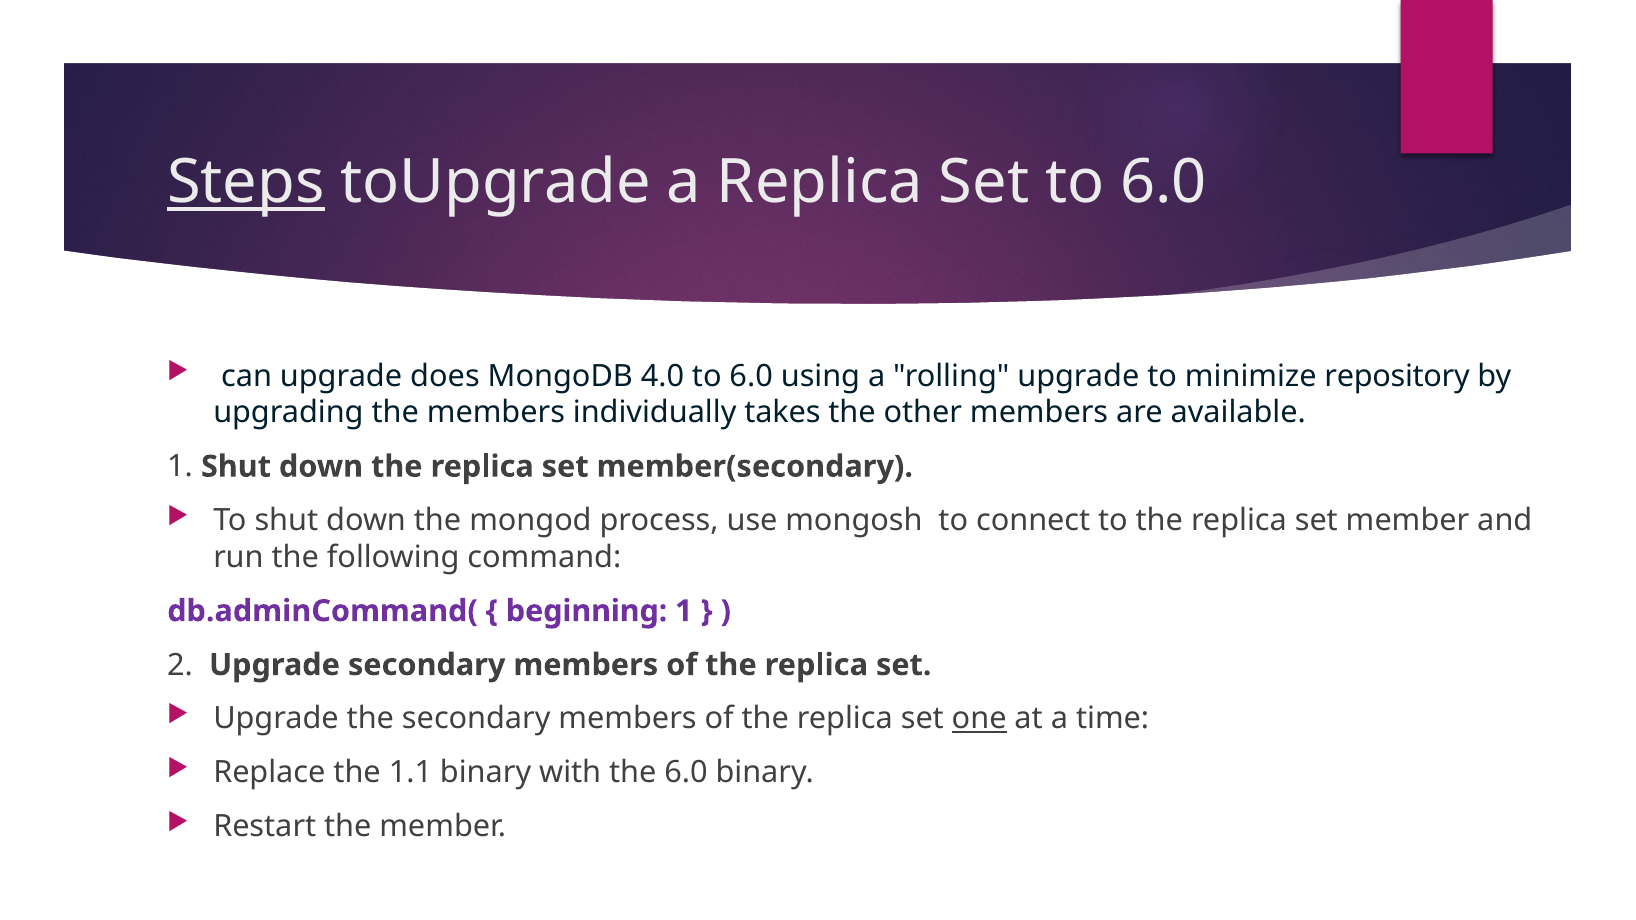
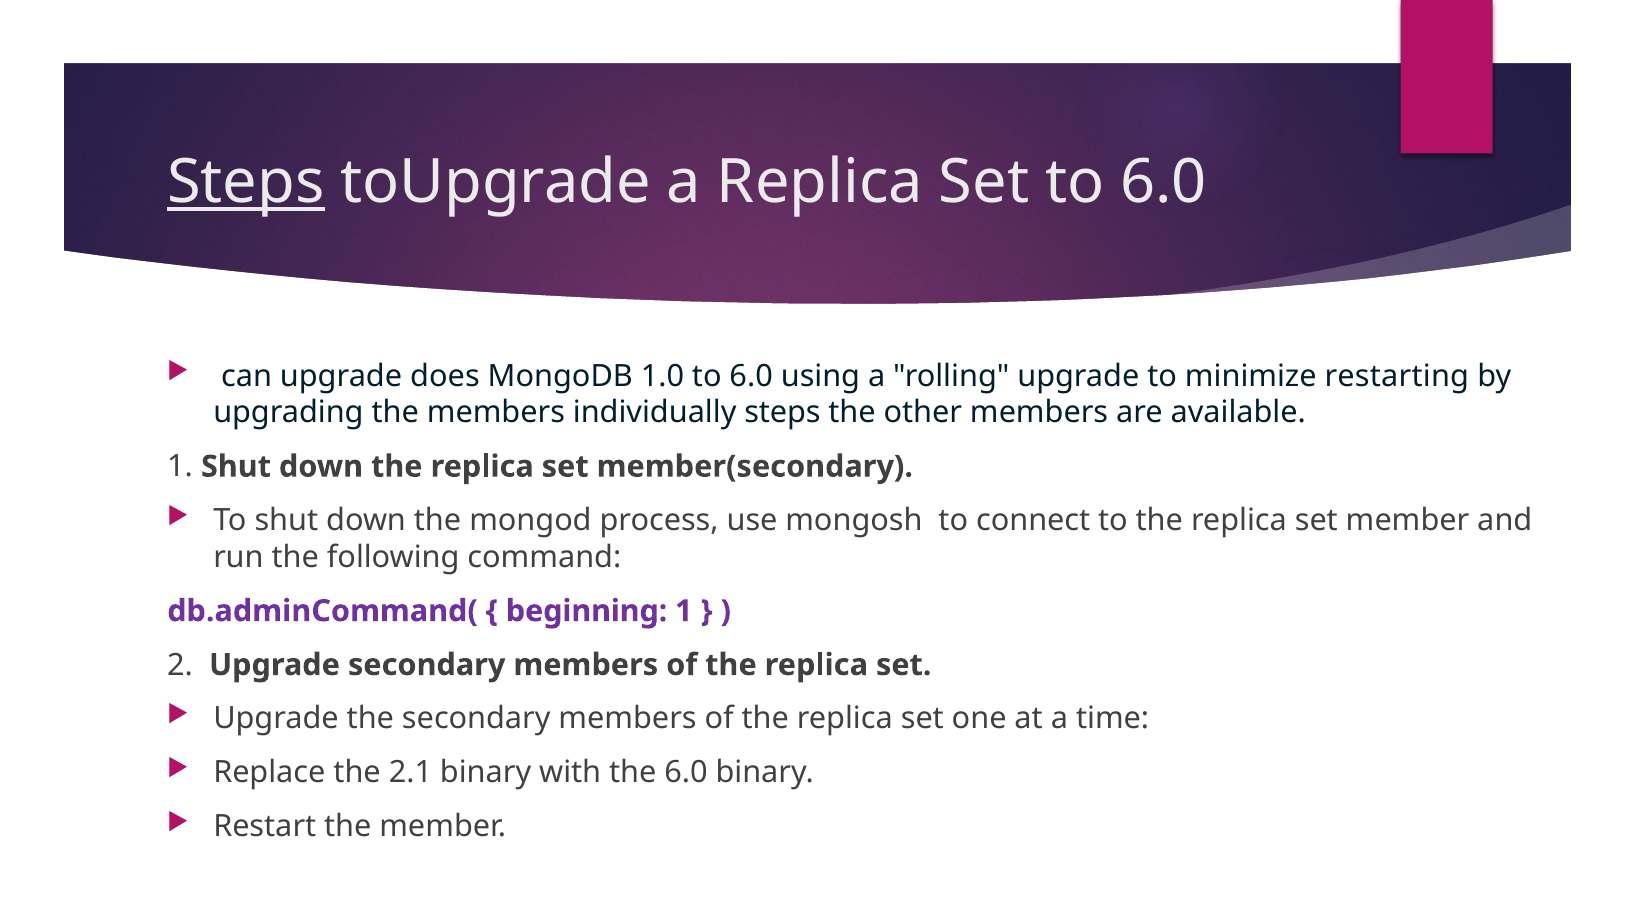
4.0: 4.0 -> 1.0 (662, 376)
repository: repository -> restarting (1397, 376)
individually takes: takes -> steps (782, 413)
one underline: present -> none (979, 719)
1.1: 1.1 -> 2.1 (410, 773)
